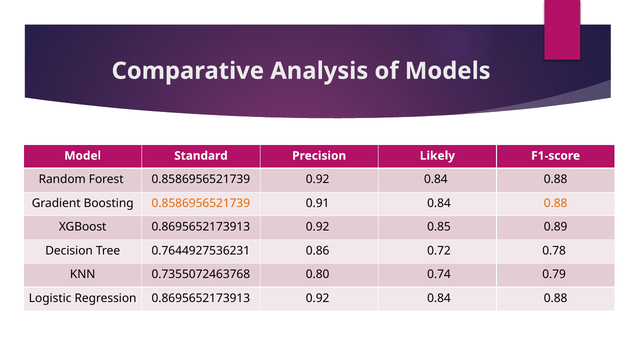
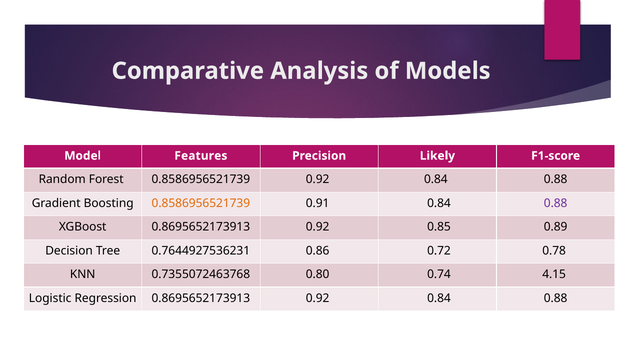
Standard: Standard -> Features (201, 156)
0.88 colour: orange -> purple (556, 203)
0.79: 0.79 -> 4.15 (554, 274)
